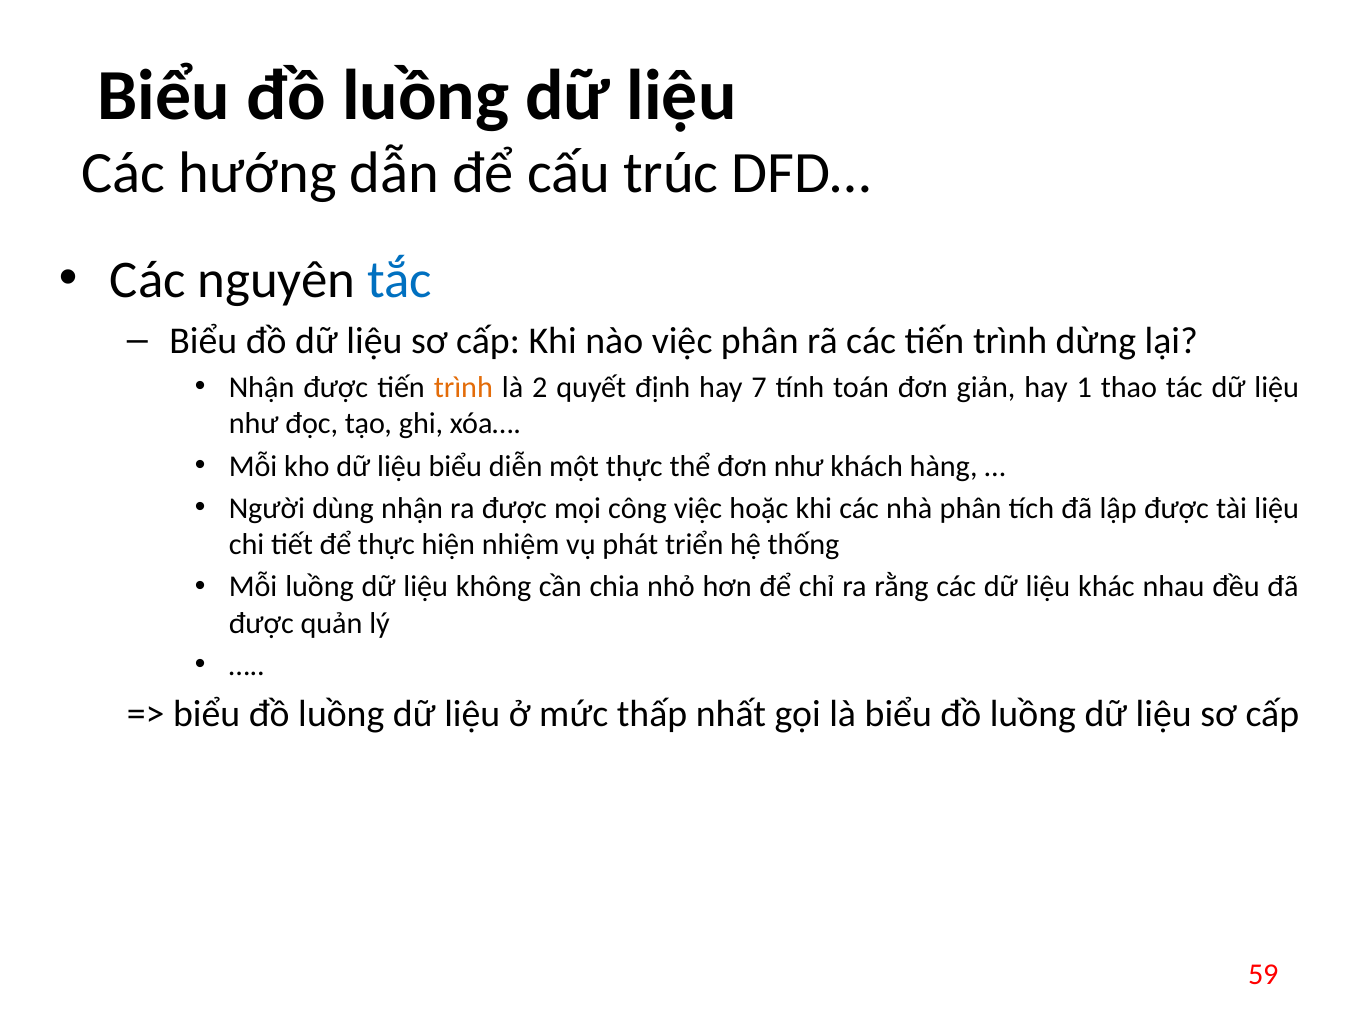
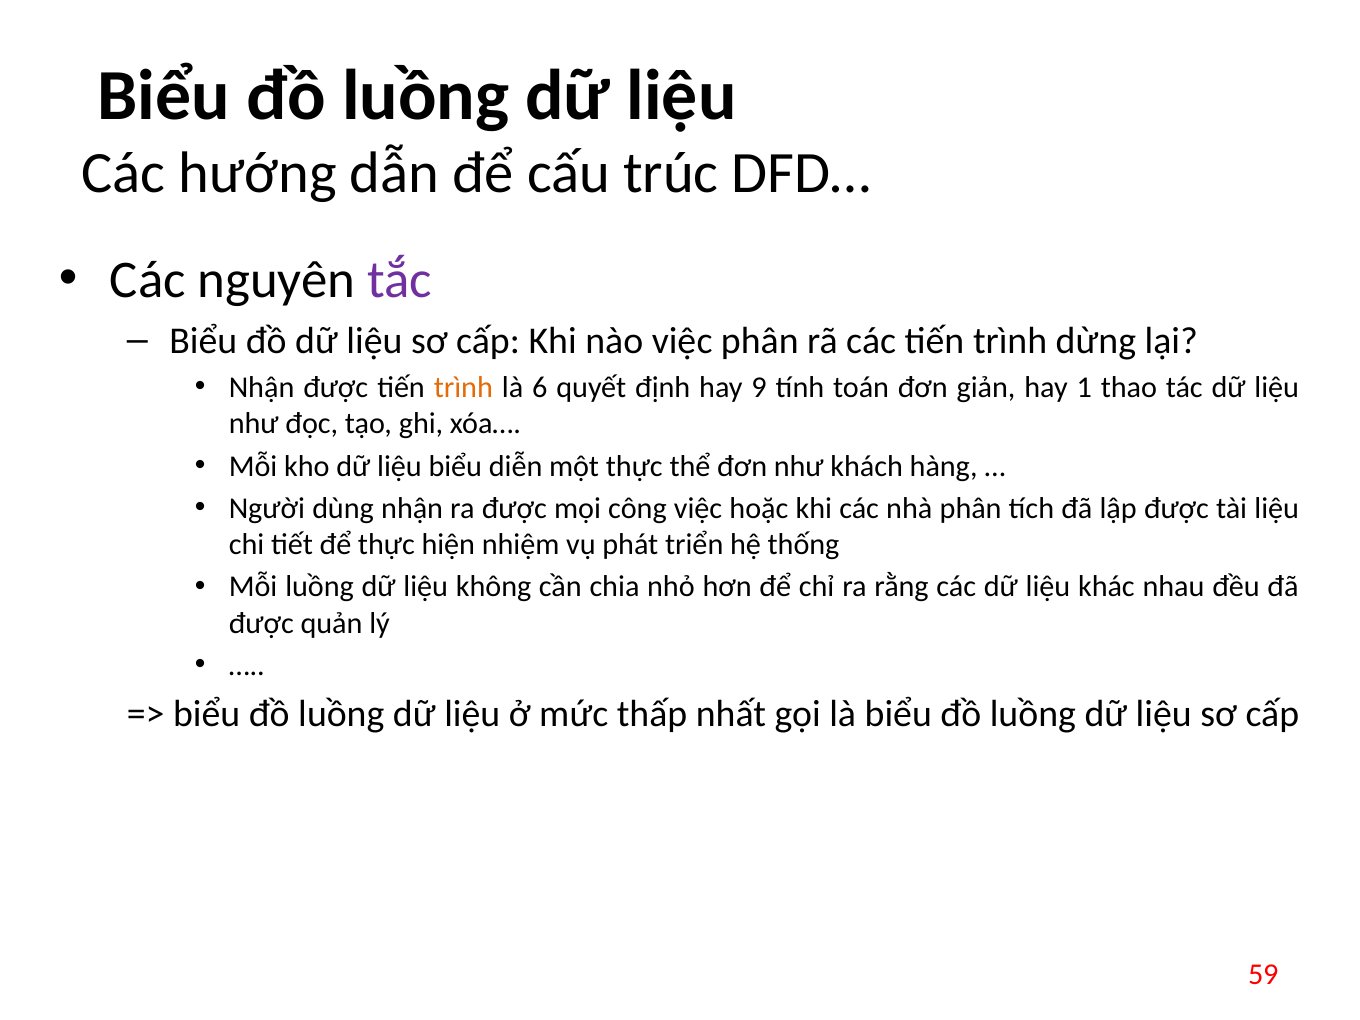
tắc colour: blue -> purple (399, 280)
2: 2 -> 6 (540, 387)
7: 7 -> 9 (759, 387)
